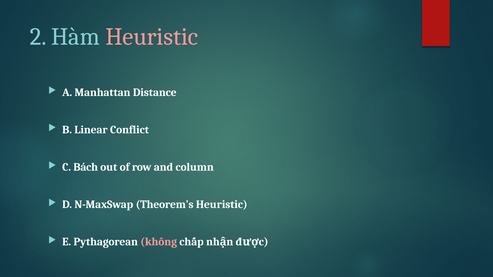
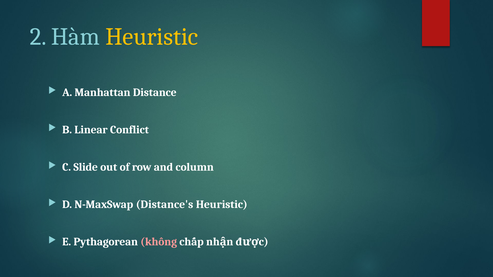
Heuristic colour: pink -> yellow (152, 37)
Bách: Bách -> Slide (86, 167)
Theorem's: Theorem's -> Distance's (165, 205)
